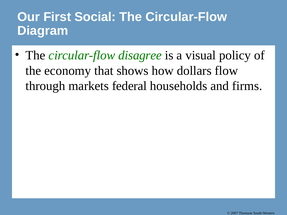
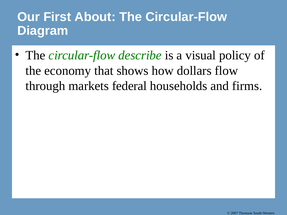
Social: Social -> About (95, 17)
disagree: disagree -> describe (140, 55)
